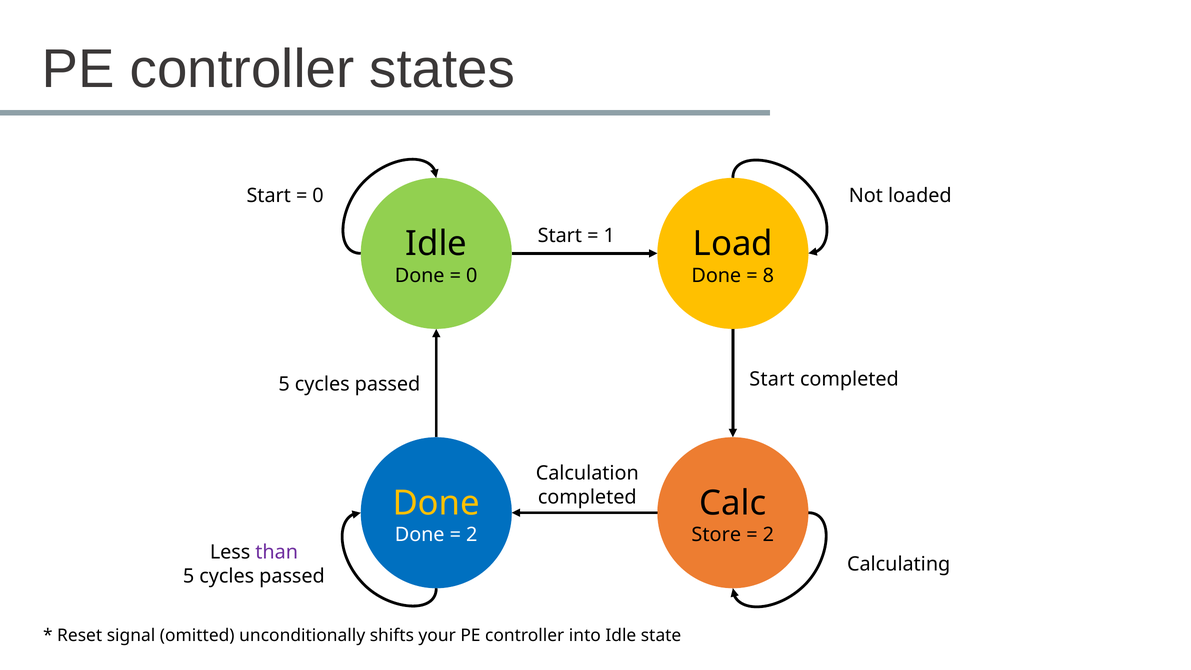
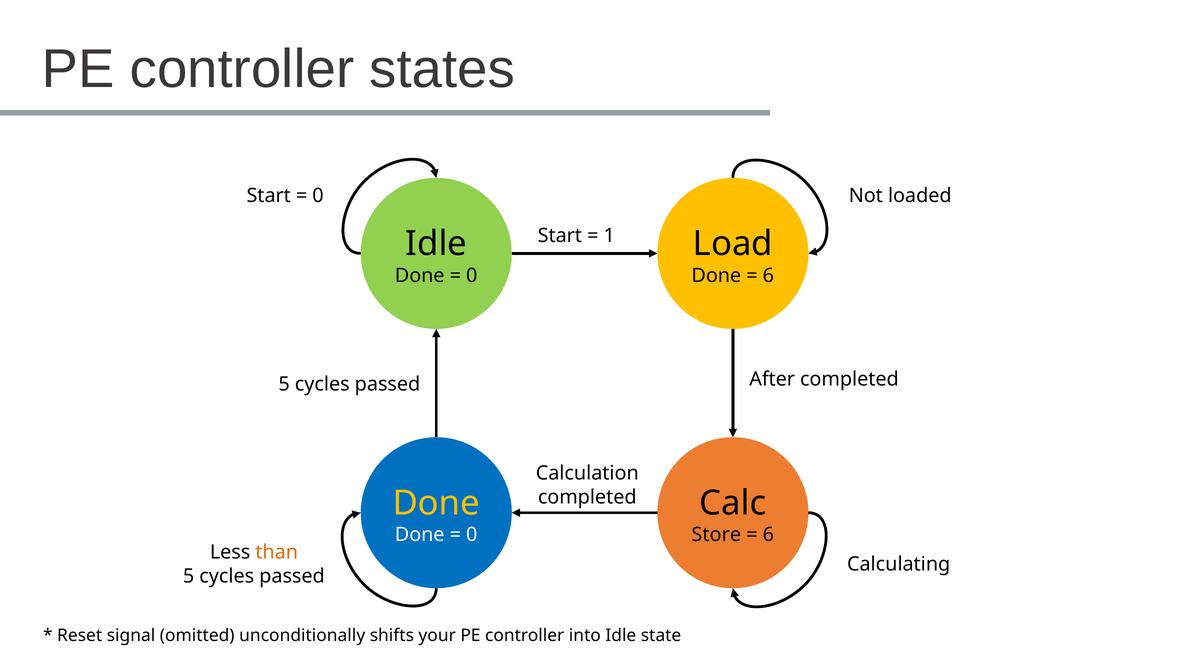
8: 8 -> 6 (768, 276)
Start: Start -> After (772, 379)
2: 2 -> 0 (472, 535)
2: 2 -> 6 (768, 535)
than colour: purple -> orange (277, 552)
